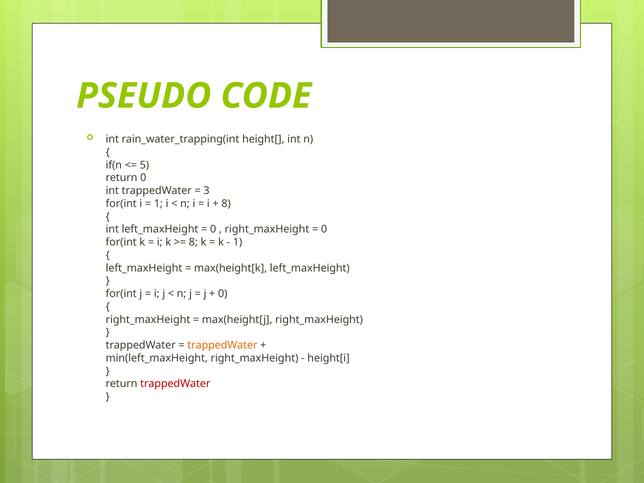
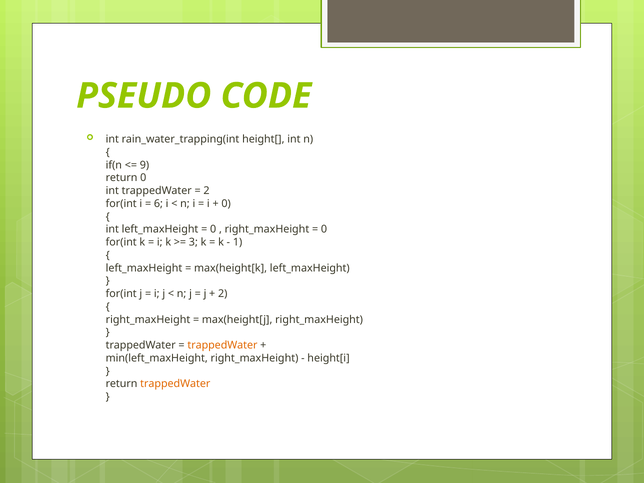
5: 5 -> 9 (144, 165)
3: 3 -> 2 (207, 191)
1: 1 -> 6 (158, 204)
8: 8 -> 0 (226, 204)
8: 8 -> 3 (193, 242)
0: 0 -> 2 (223, 294)
trappedWater colour: red -> orange (175, 384)
